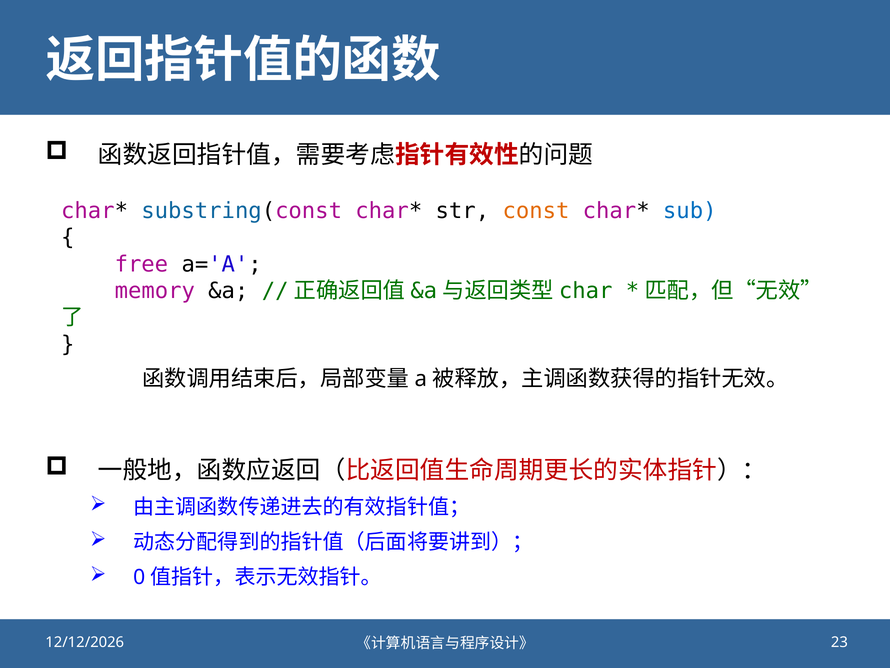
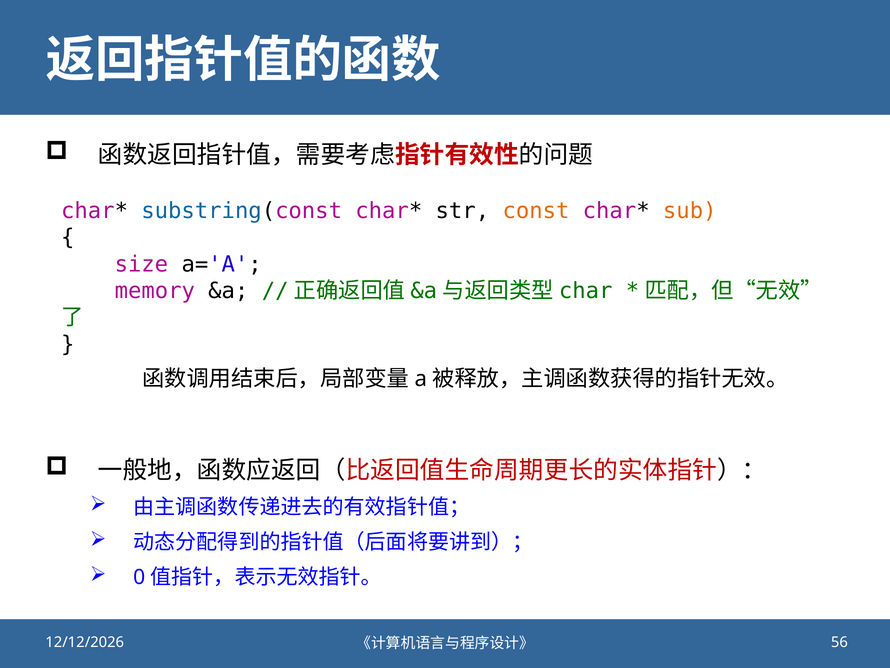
sub colour: blue -> orange (690, 211)
free: free -> size (141, 264)
23: 23 -> 56 (839, 642)
